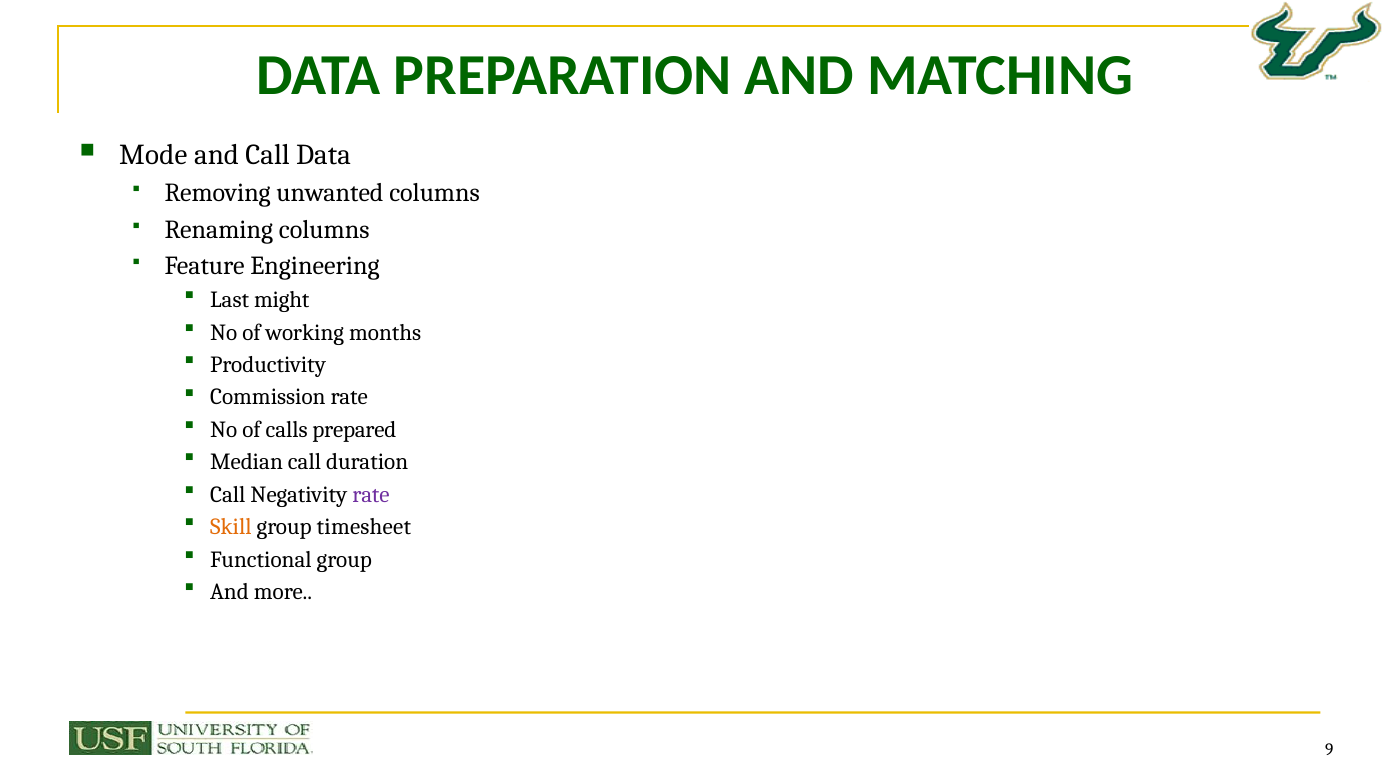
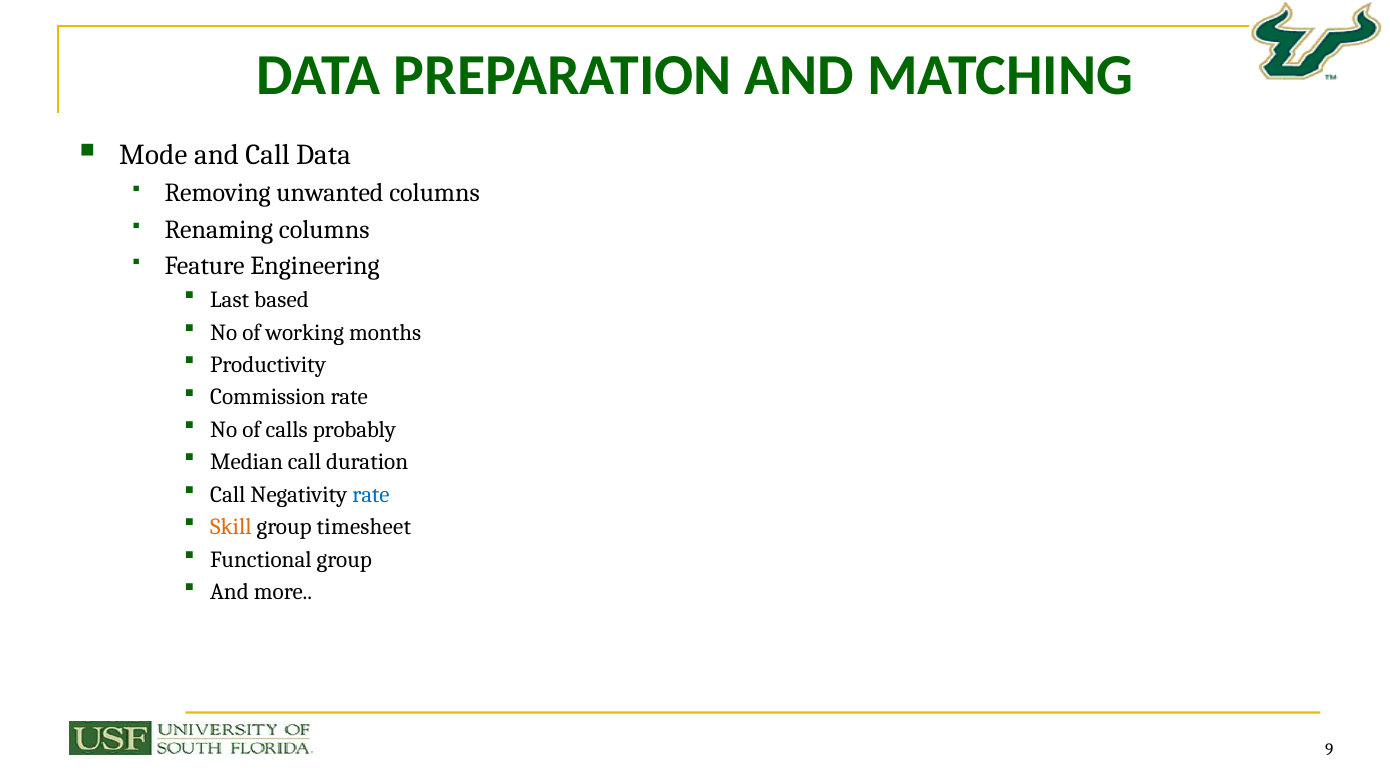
might: might -> based (282, 300)
prepared: prepared -> probably (354, 430)
rate colour: purple -> blue (371, 494)
